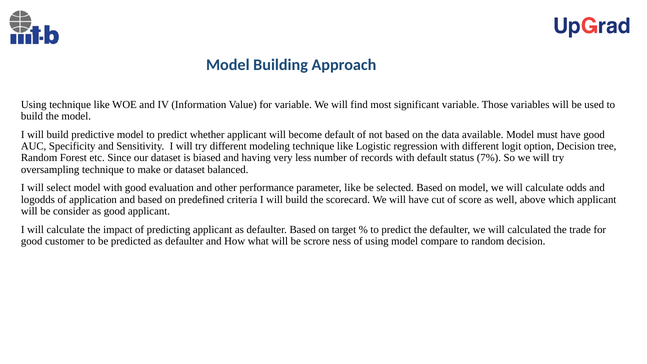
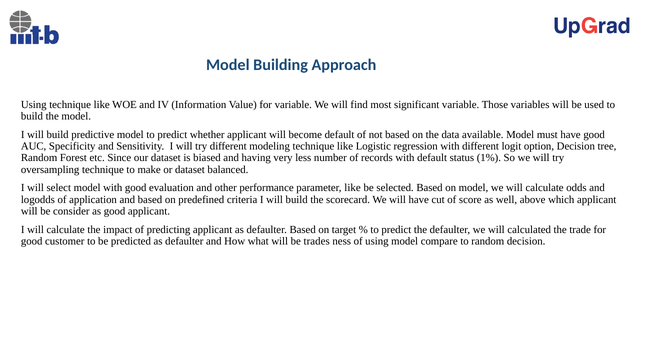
7%: 7% -> 1% (489, 158)
scrore: scrore -> trades (317, 241)
